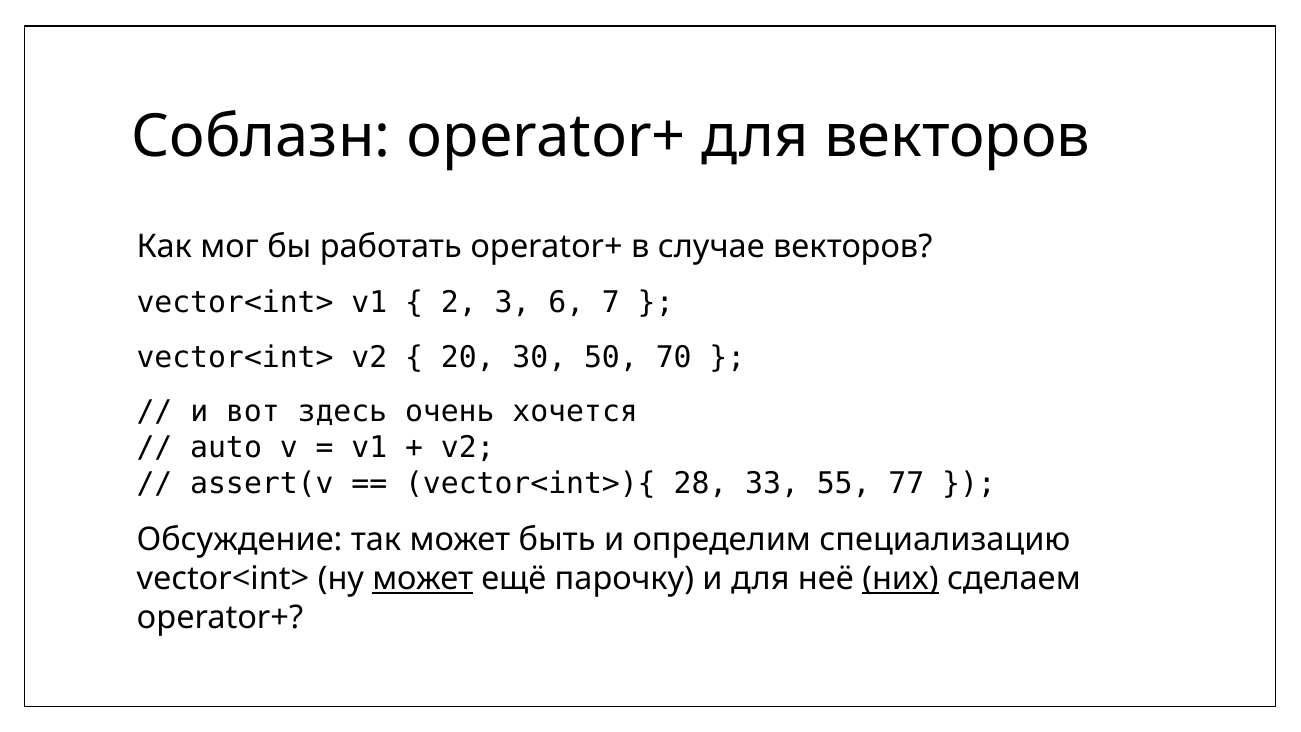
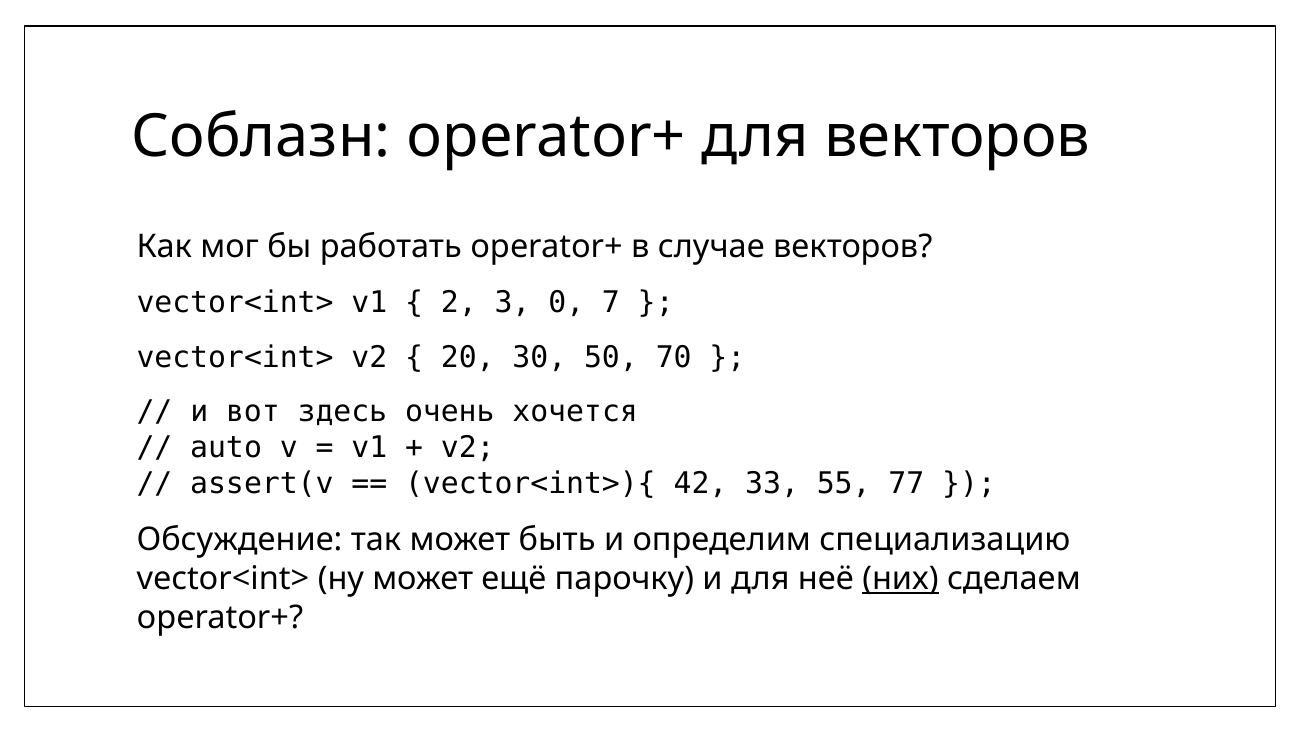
6: 6 -> 0 (566, 302)
28: 28 -> 42 (701, 483)
может underline: present -> none (423, 579)
